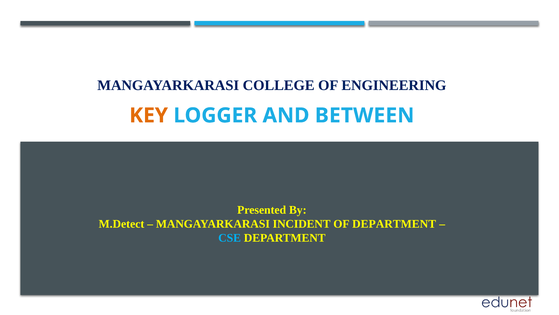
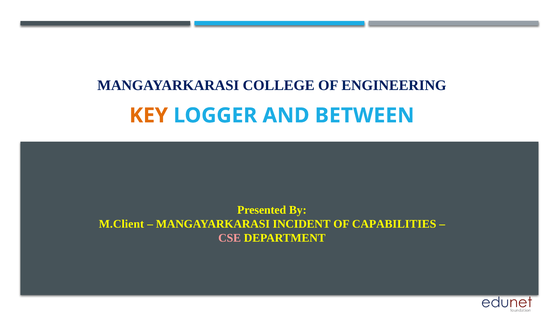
M.Detect: M.Detect -> M.Client (121, 223)
OF DEPARTMENT: DEPARTMENT -> CAPABILITIES (394, 223)
CSE colour: light blue -> pink (230, 237)
